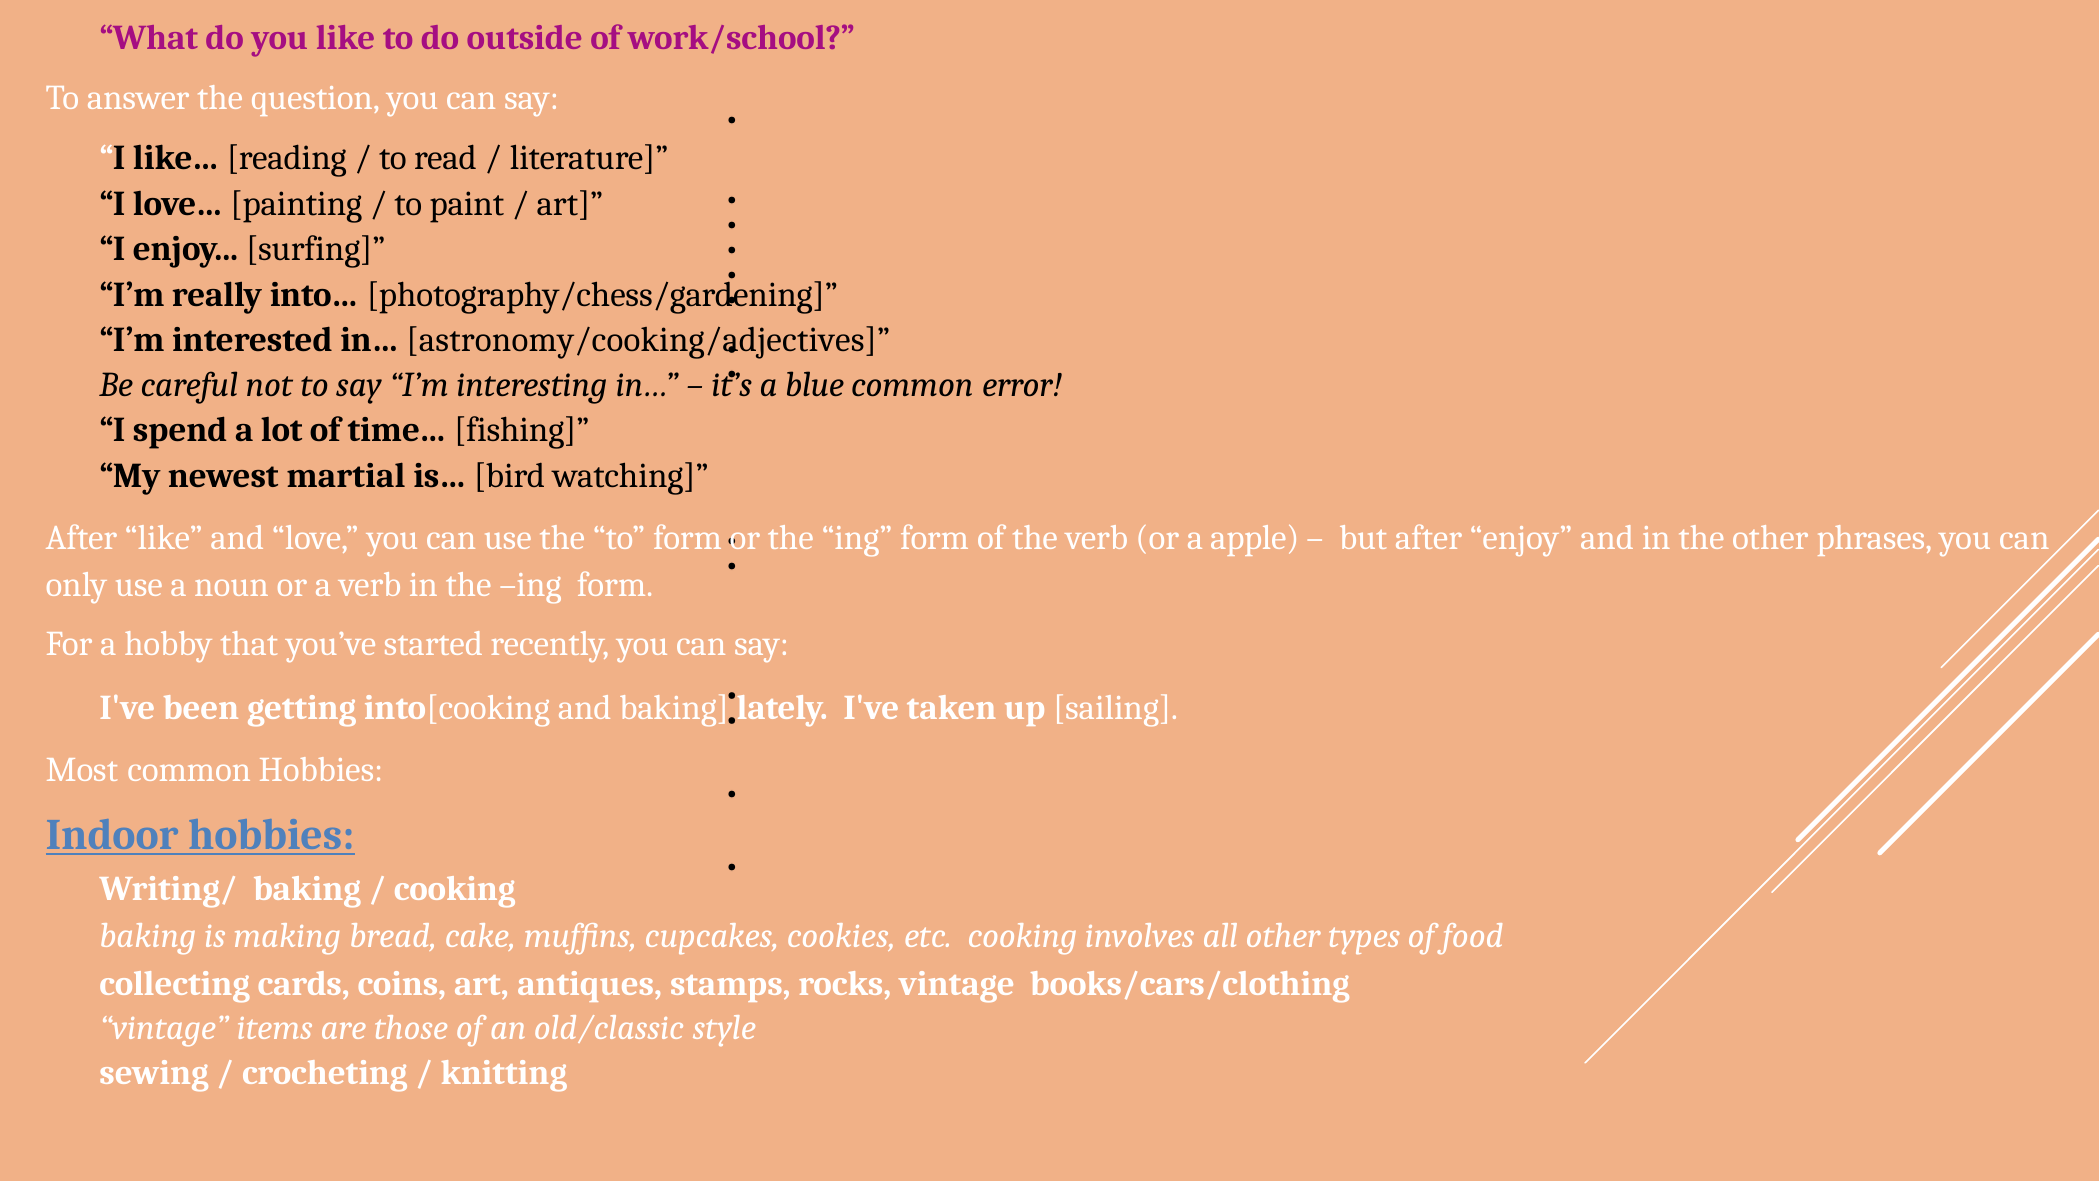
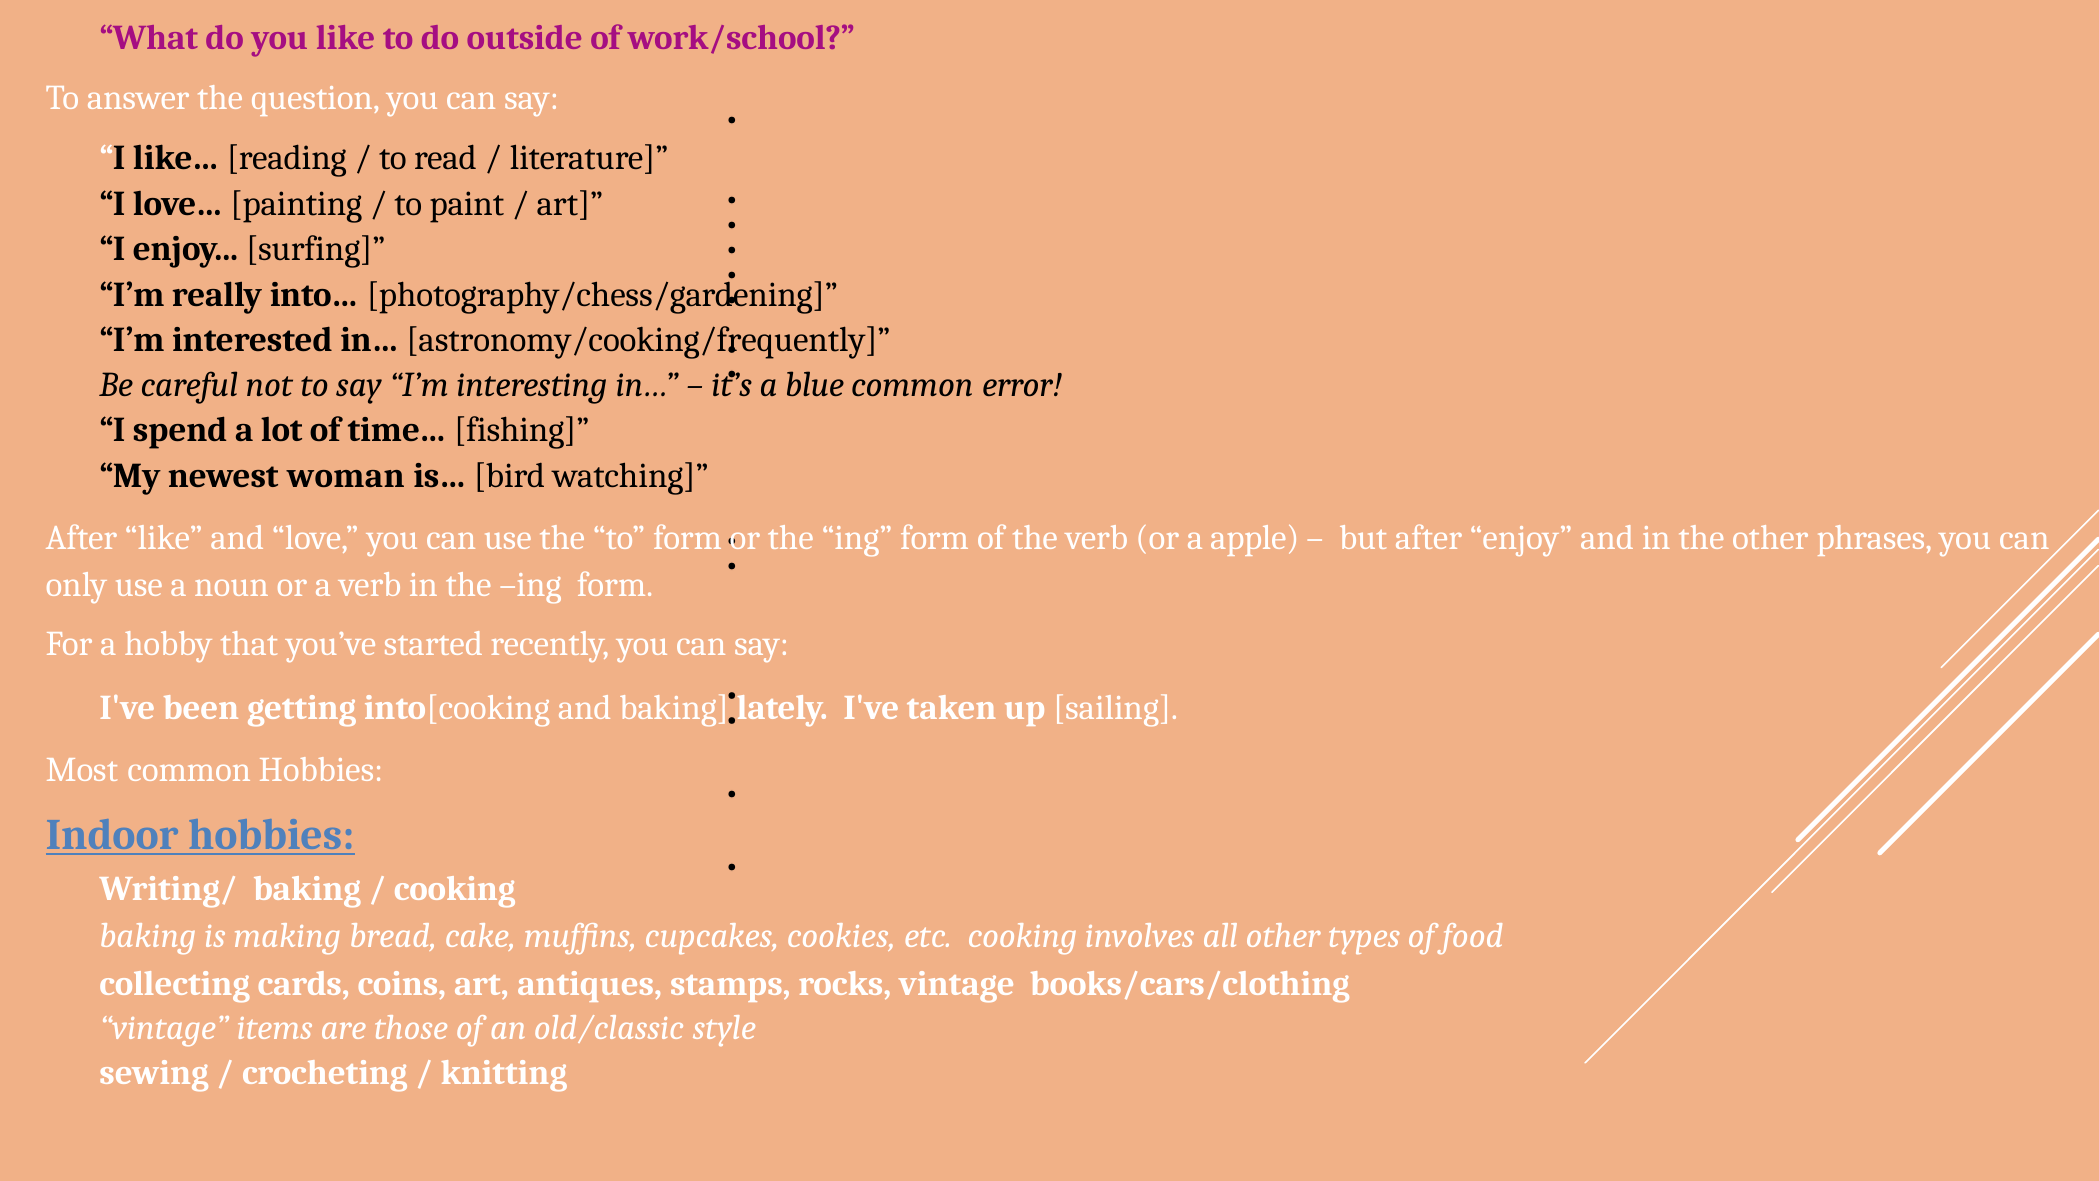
astronomy/cooking/adjectives: astronomy/cooking/adjectives -> astronomy/cooking/frequently (648, 340)
martial: martial -> woman (346, 475)
